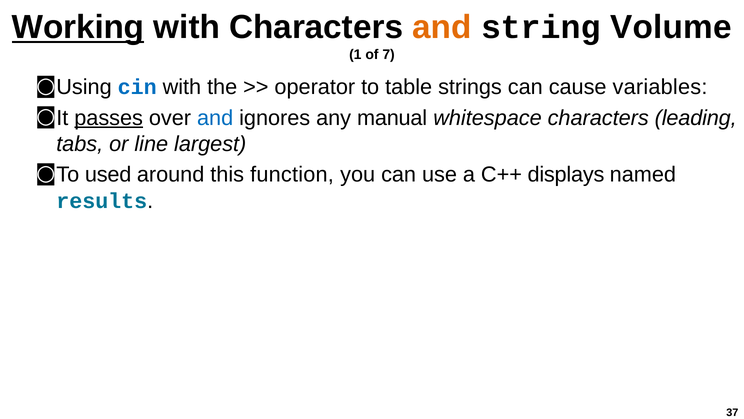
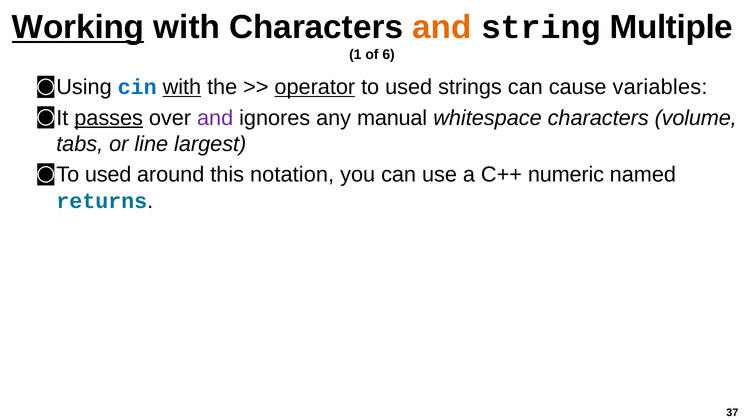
Volume: Volume -> Multiple (671, 27)
7: 7 -> 6 (389, 54)
with underline: none -> present (182, 87)
operator underline: none -> present (315, 87)
to table: table -> used (409, 87)
and colour: blue -> purple (215, 118)
leading: leading -> volume (696, 118)
function: function -> notation (292, 175)
displays: displays -> numeric (566, 175)
results: results -> returns (102, 201)
